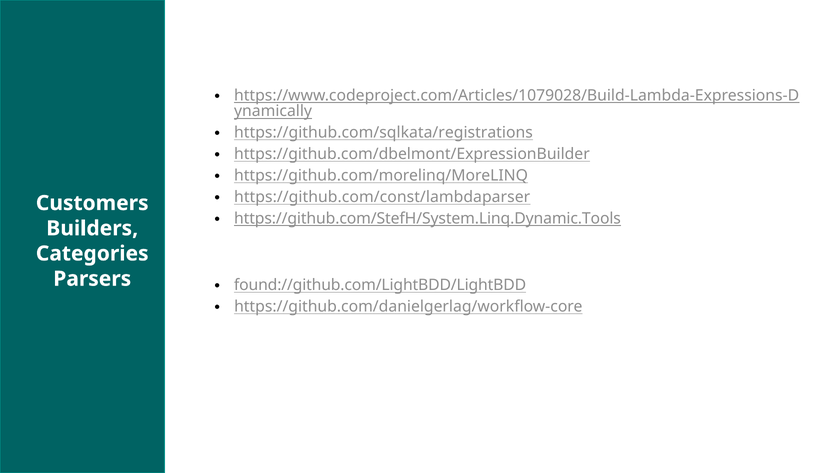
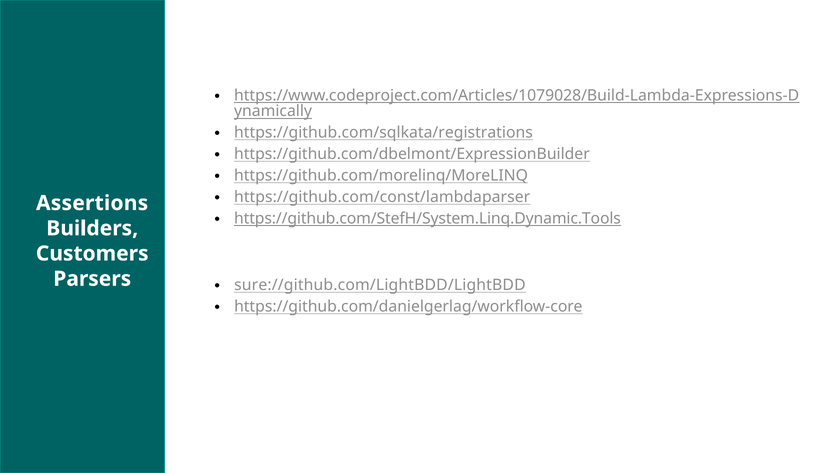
Customers: Customers -> Assertions (92, 203)
Categories: Categories -> Customers (92, 253)
found://github.com/LightBDD/LightBDD: found://github.com/LightBDD/LightBDD -> sure://github.com/LightBDD/LightBDD (380, 285)
